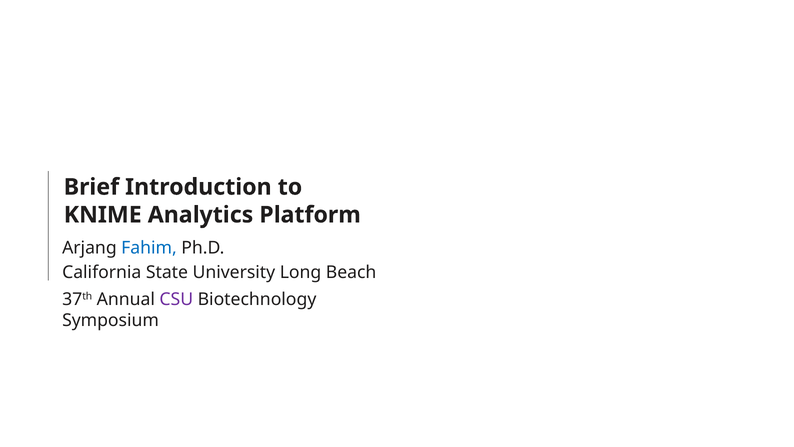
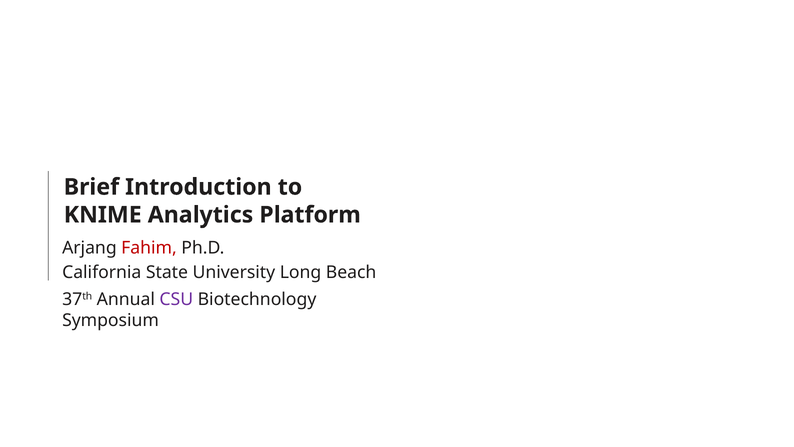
Fahim colour: blue -> red (149, 248)
